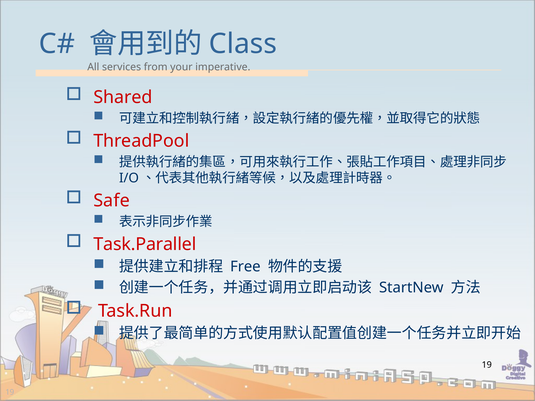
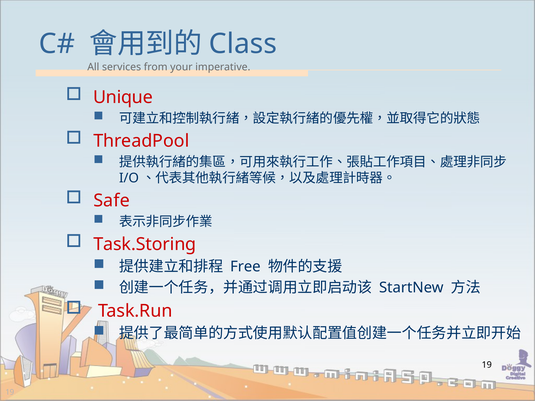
Shared: Shared -> Unique (123, 97)
Task.Parallel: Task.Parallel -> Task.Storing (145, 244)
